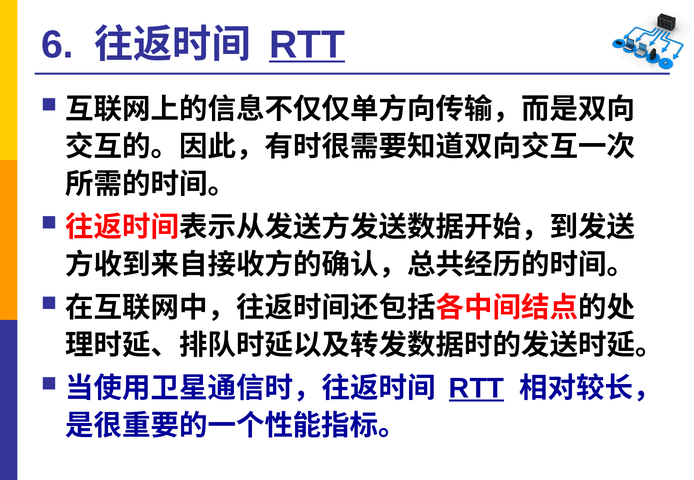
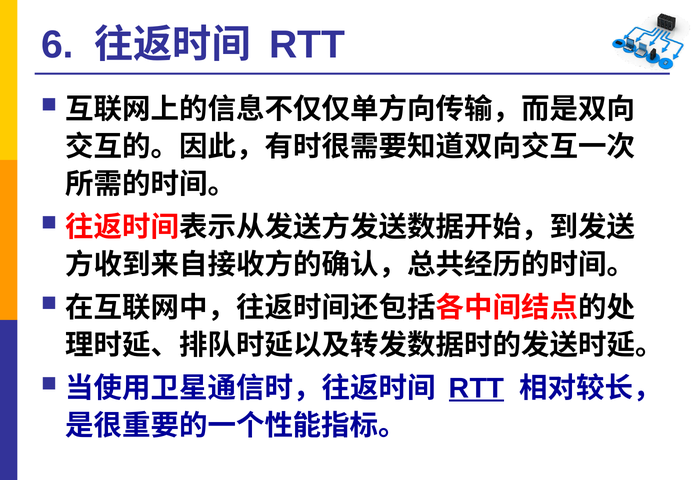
RTT underline: present -> none (307, 45)
